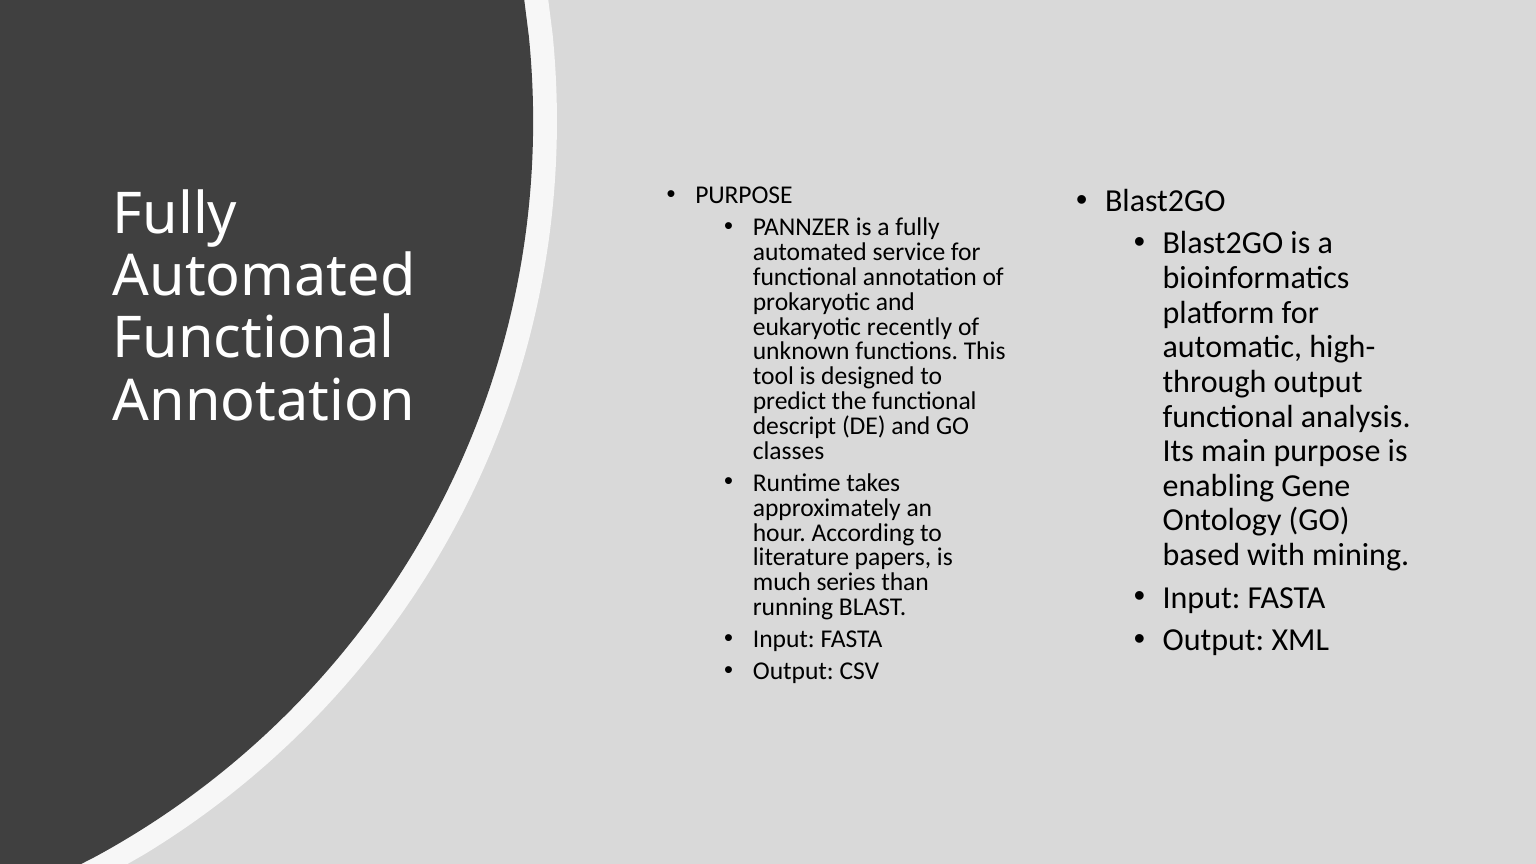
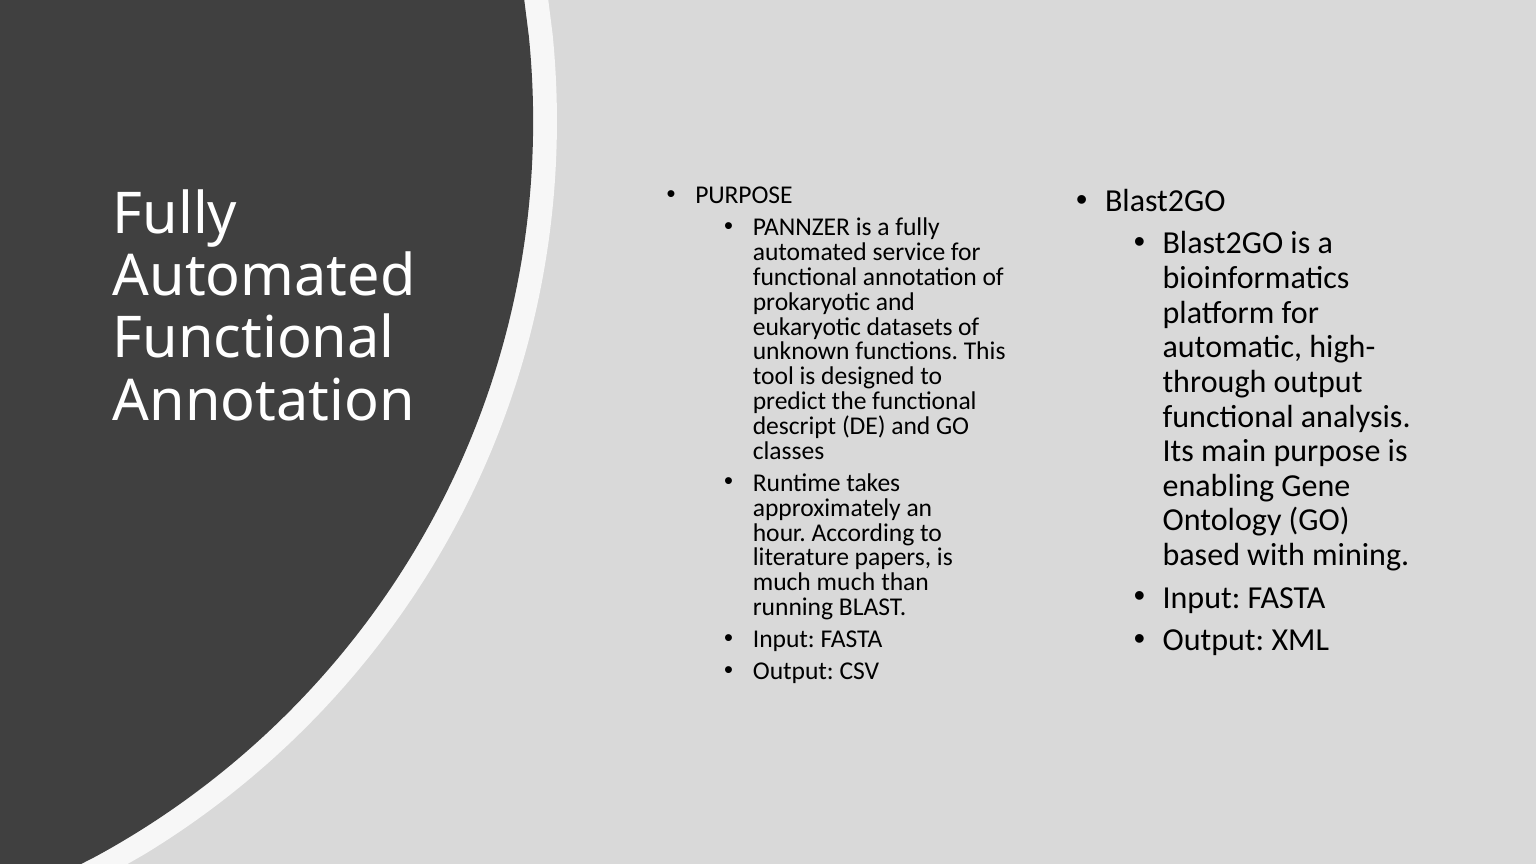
recently: recently -> datasets (910, 327)
much series: series -> much (846, 582)
